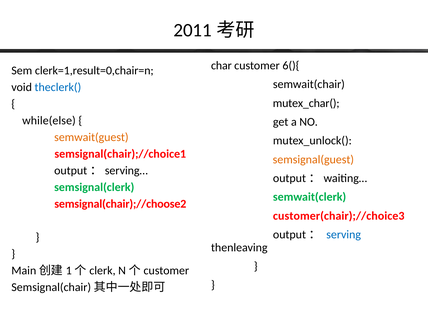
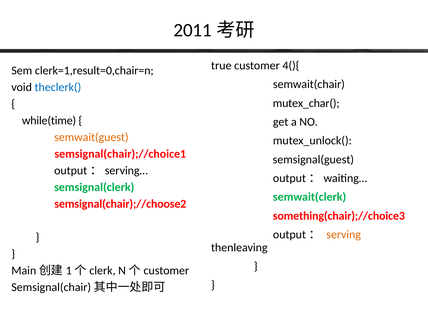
char: char -> true (221, 66)
6(){: 6(){ -> 4(){ (291, 66)
while(else: while(else -> while(time (49, 121)
semsignal(guest colour: orange -> black (313, 159)
customer(chair);//choice3: customer(chair);//choice3 -> something(chair);//choice3 (339, 216)
serving colour: blue -> orange (344, 235)
